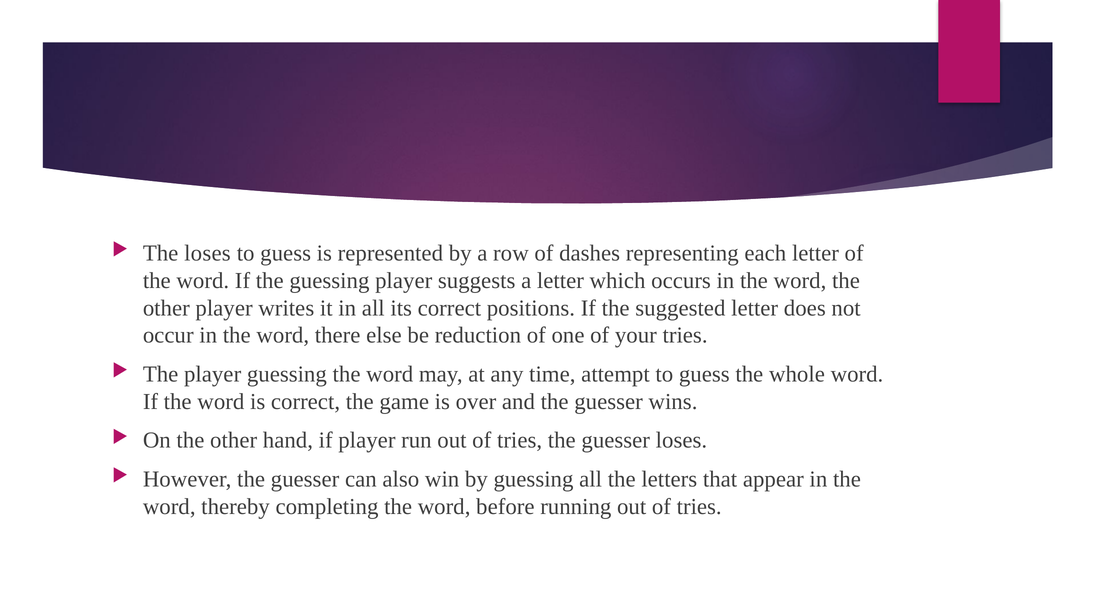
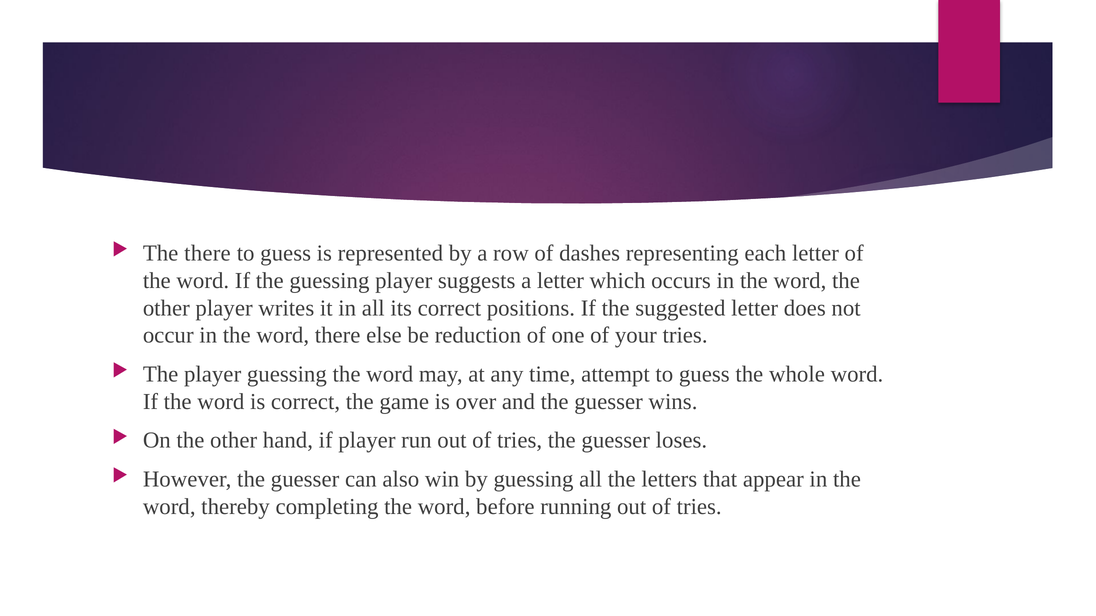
The loses: loses -> there (207, 253)
